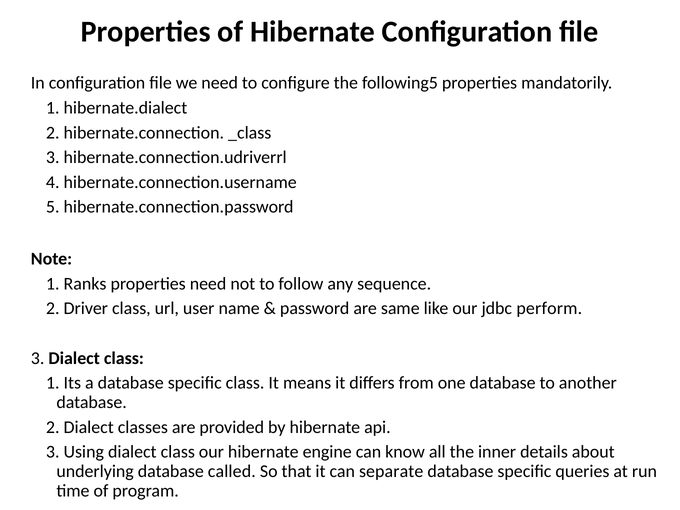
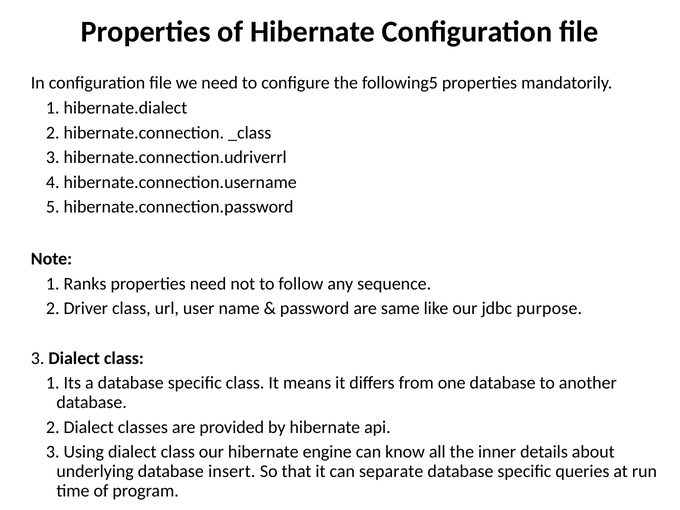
perform: perform -> purpose (549, 308)
called: called -> insert (232, 471)
